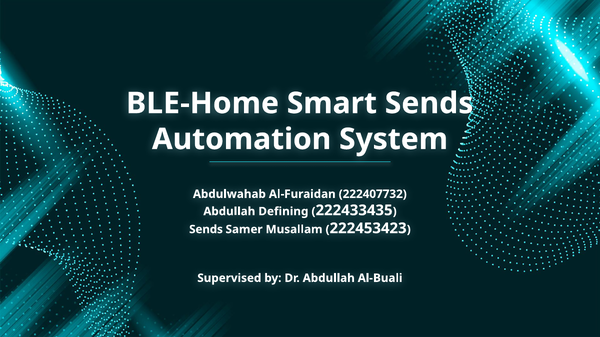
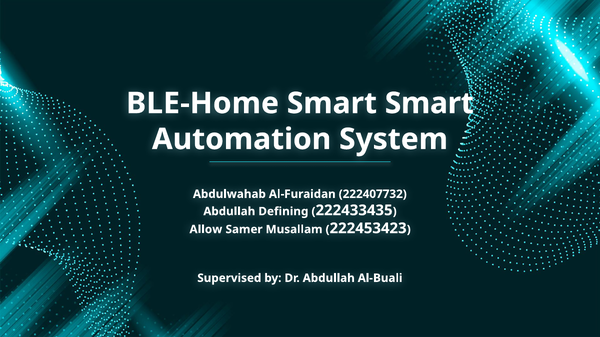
Smart Sends: Sends -> Smart (429, 103)
Sends: Sends -> Allow (206, 230)
